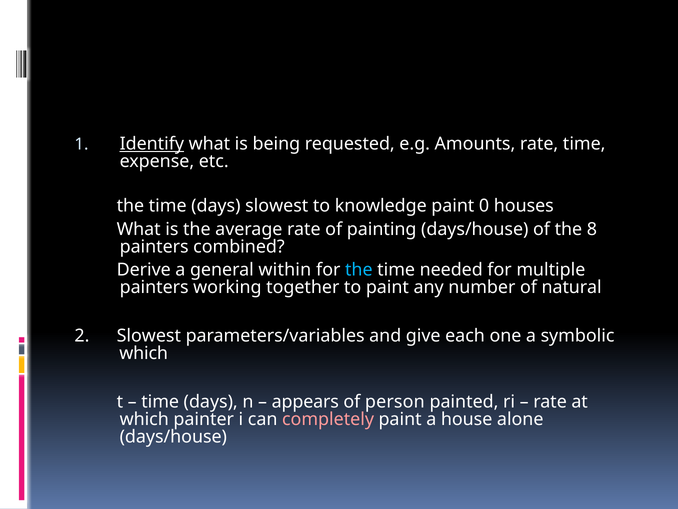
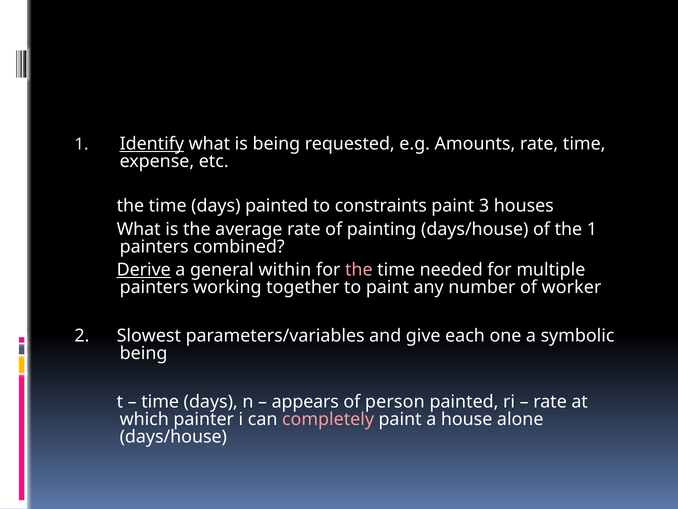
days slowest: slowest -> painted (277, 206)
knowledge: knowledge -> constraints (381, 206)
0: 0 -> 3 (484, 206)
the 8: 8 -> 1 (592, 229)
Derive underline: none -> present (144, 270)
the colour: light blue -> pink (359, 270)
natural: natural -> worker (572, 287)
which: which -> being (144, 353)
